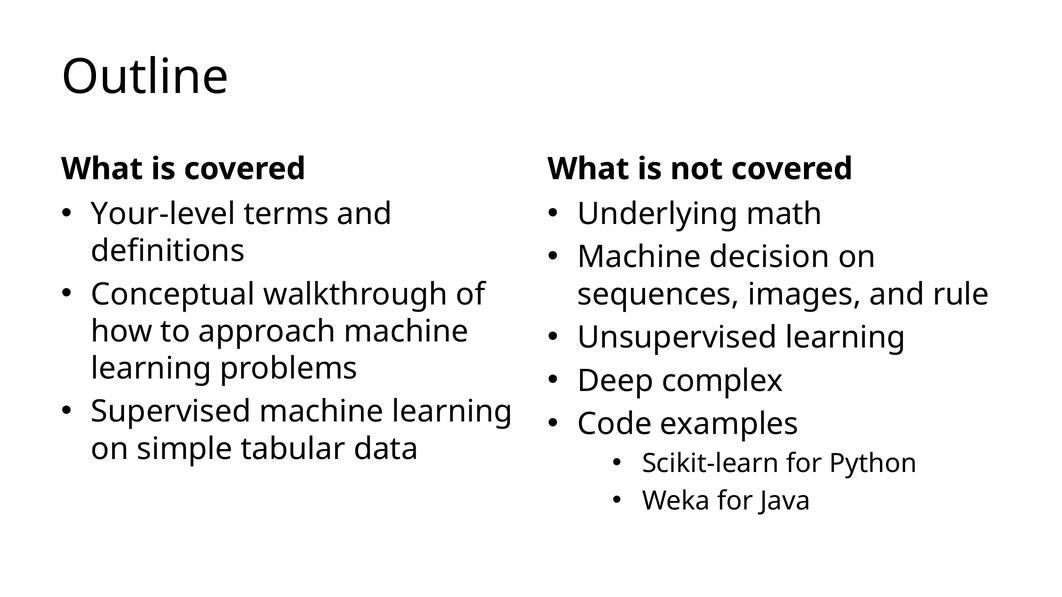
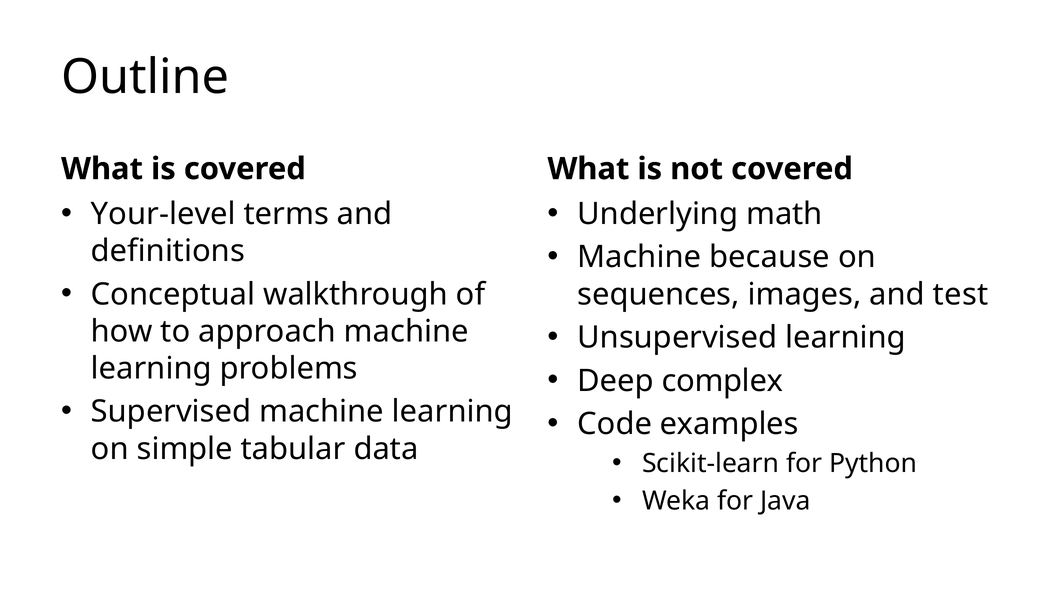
decision: decision -> because (770, 257)
rule: rule -> test (961, 295)
